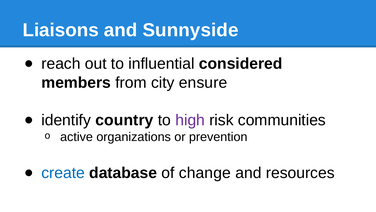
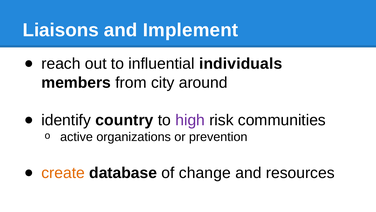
Sunnyside: Sunnyside -> Implement (191, 30)
considered: considered -> individuals (241, 64)
ensure: ensure -> around (203, 82)
create colour: blue -> orange (63, 173)
